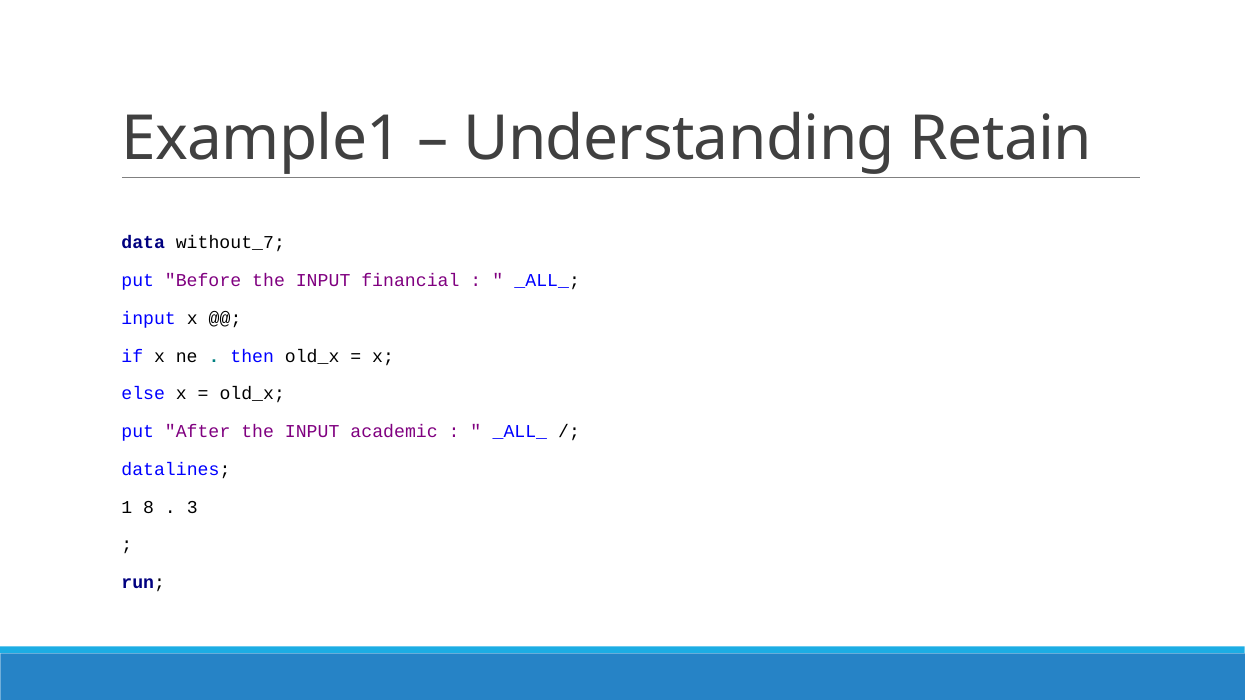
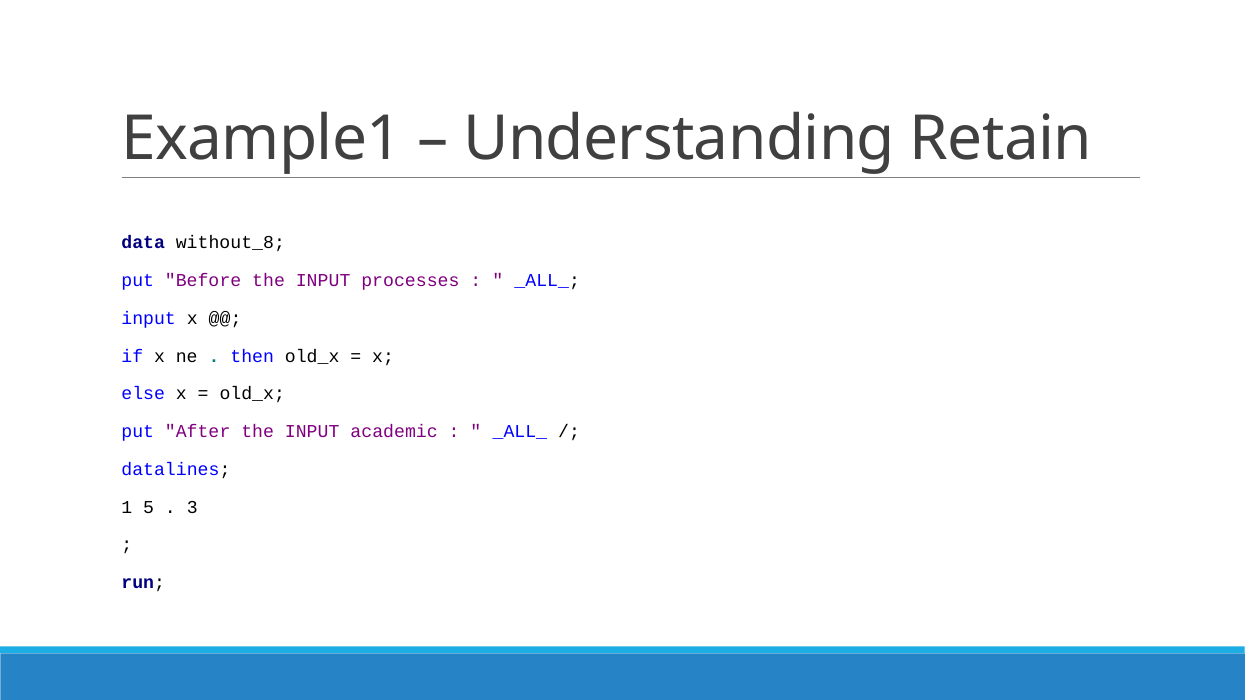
without_7: without_7 -> without_8 (230, 243)
financial: financial -> processes (410, 281)
8: 8 -> 5 (149, 507)
